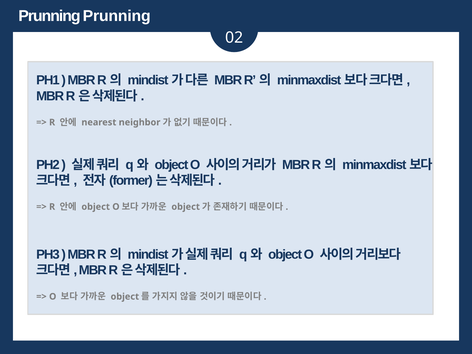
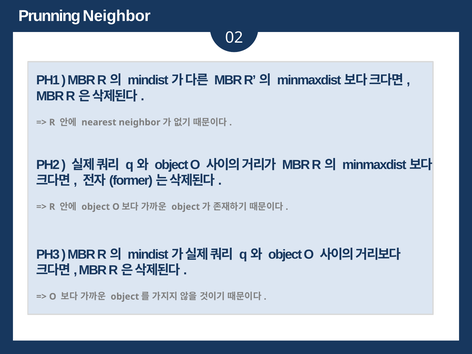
Prunning Prunning: Prunning -> Neighbor (117, 16)
